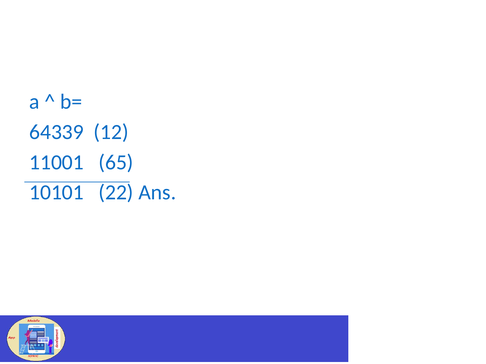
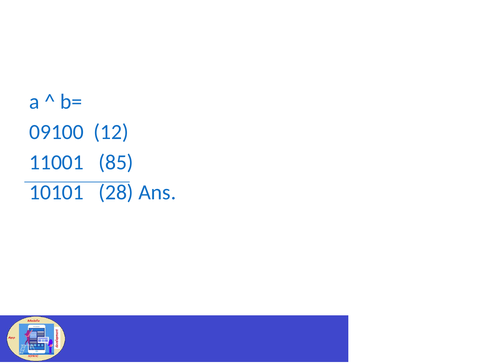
64339: 64339 -> 09100 (57, 132)
65: 65 -> 85 (116, 162)
22: 22 -> 28 (116, 193)
